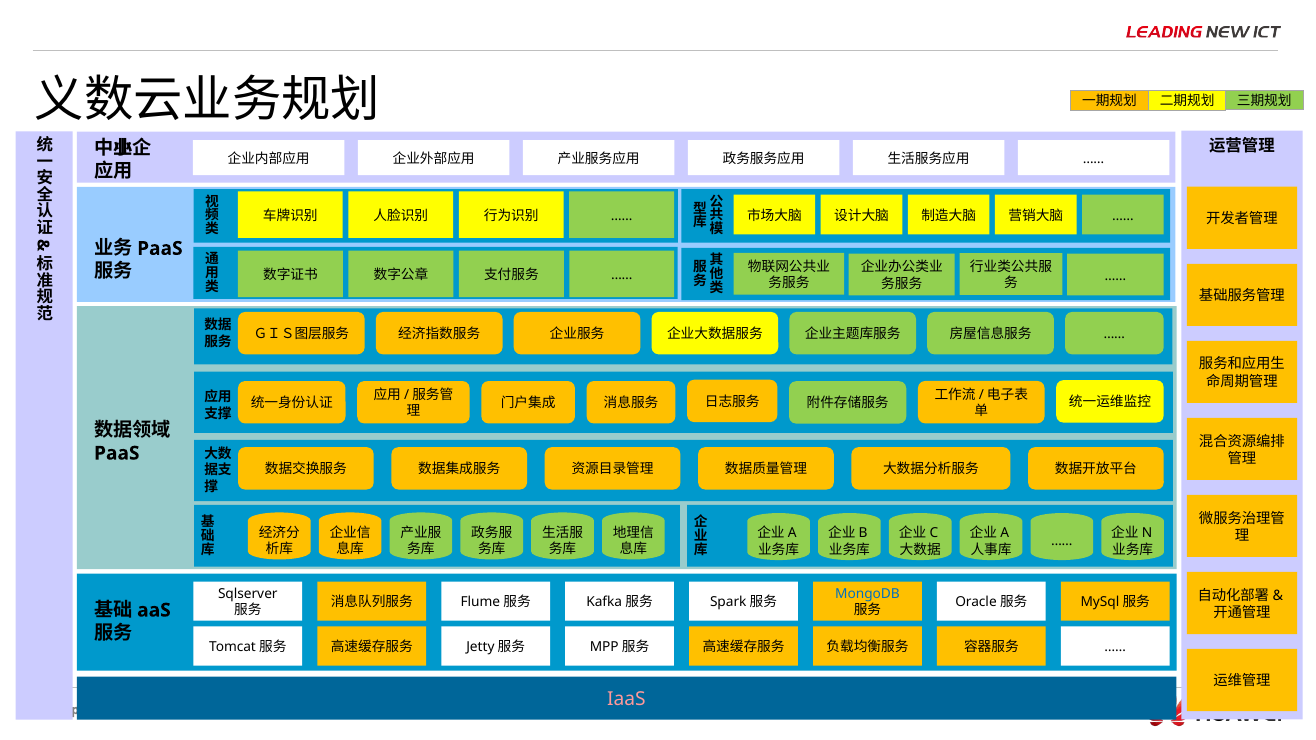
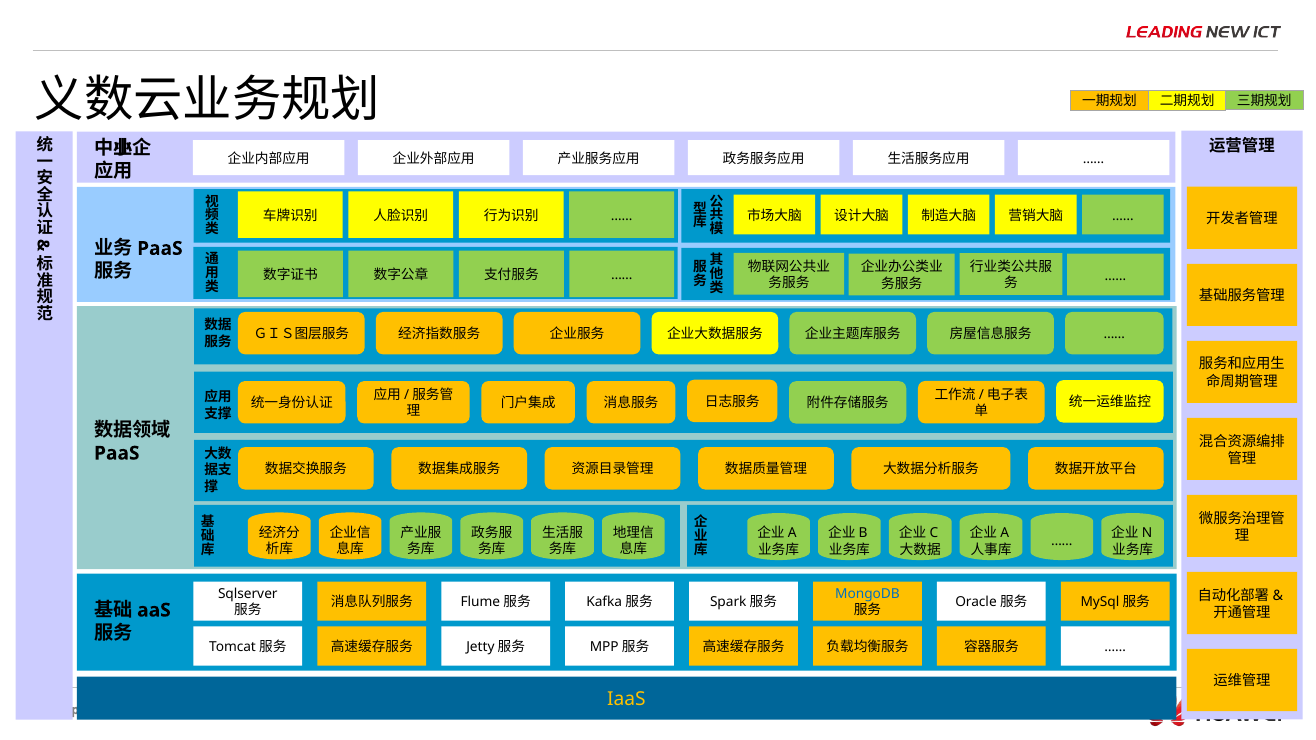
IaaS colour: pink -> yellow (626, 700)
